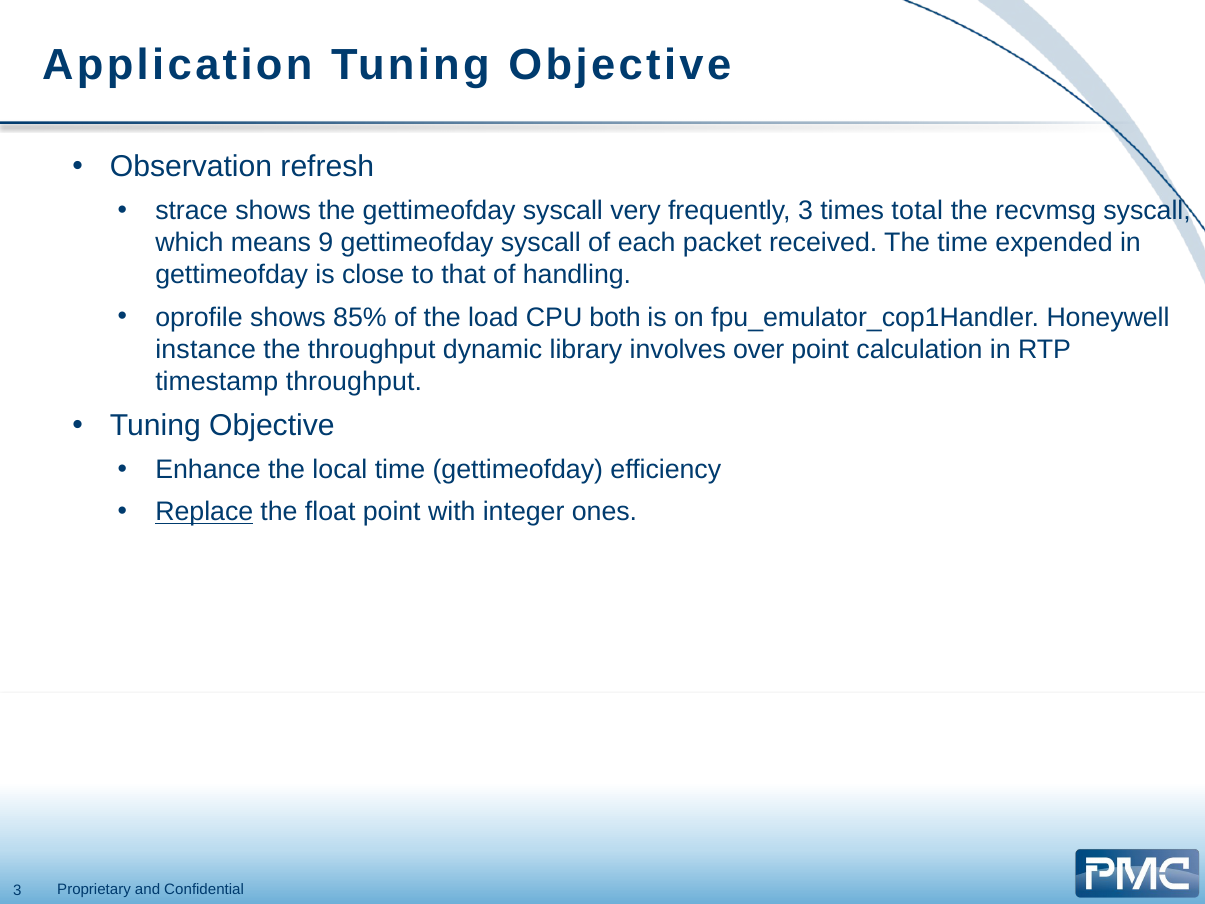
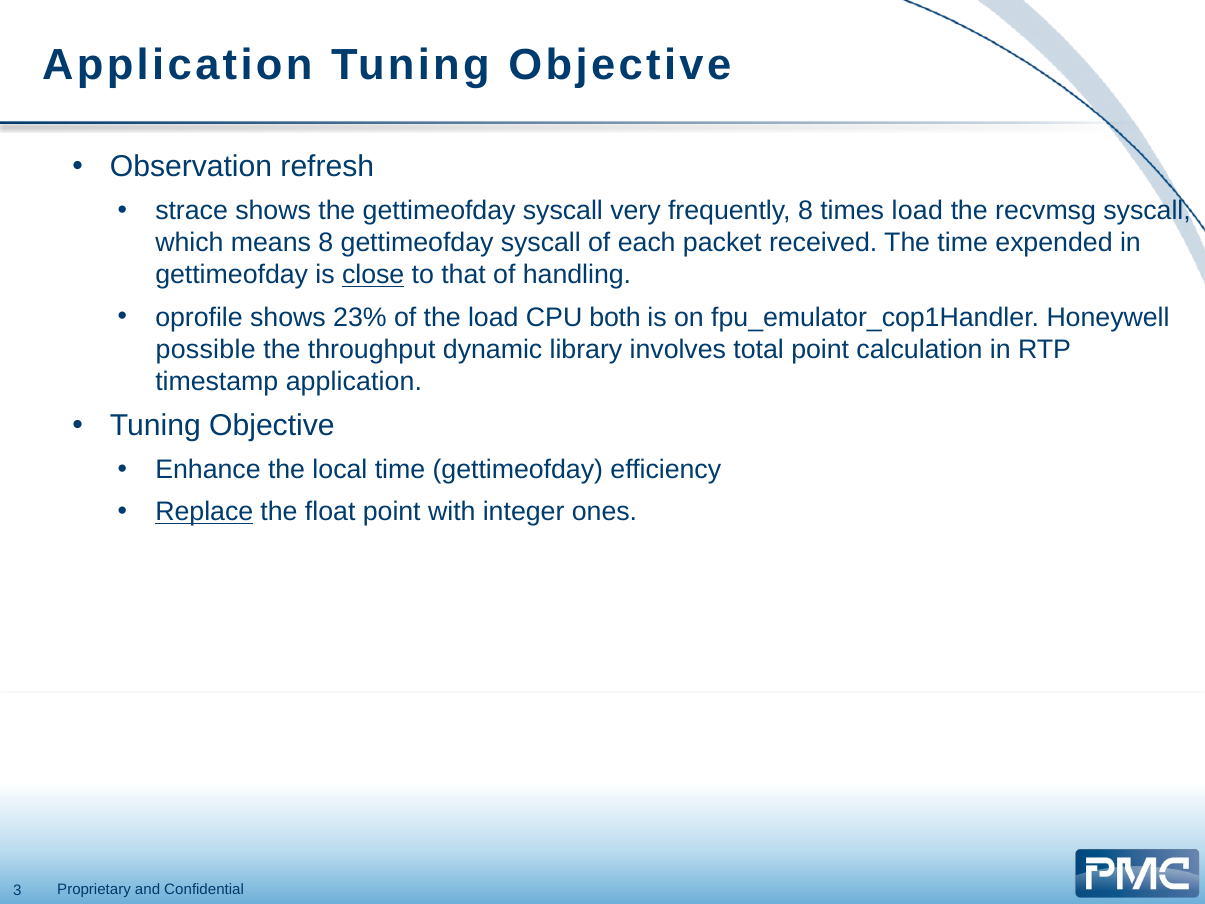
frequently 3: 3 -> 8 (805, 211)
times total: total -> load (917, 211)
means 9: 9 -> 8 (326, 243)
close underline: none -> present (373, 275)
85%: 85% -> 23% (360, 317)
instance: instance -> possible (206, 349)
over: over -> total (759, 349)
timestamp throughput: throughput -> application (354, 381)
